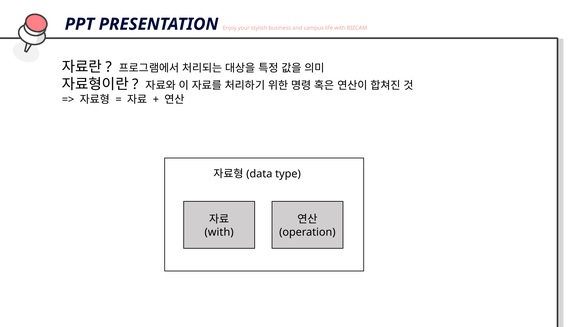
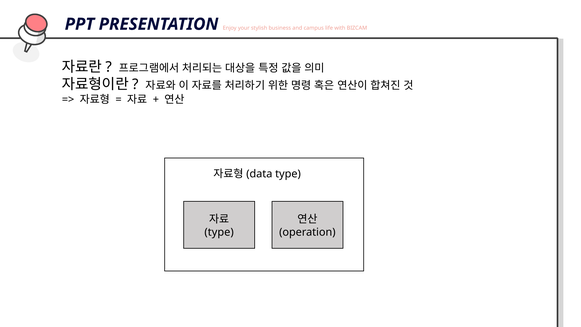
with: with -> type (219, 232)
